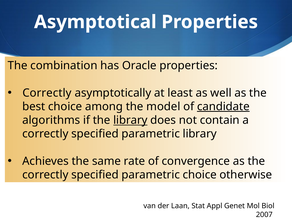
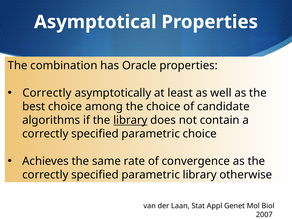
the model: model -> choice (163, 107)
candidate underline: present -> none (223, 107)
parametric library: library -> choice (200, 134)
parametric choice: choice -> library (200, 175)
